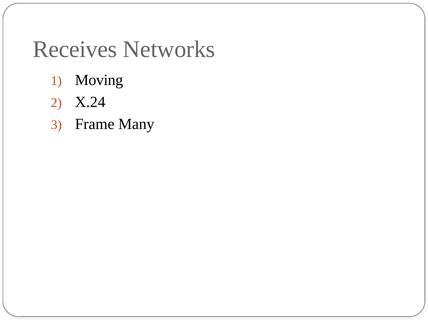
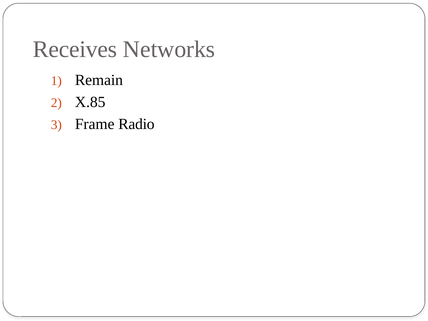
Moving: Moving -> Remain (99, 80)
X.24: X.24 -> X.85 (90, 102)
Many: Many -> Radio (136, 124)
